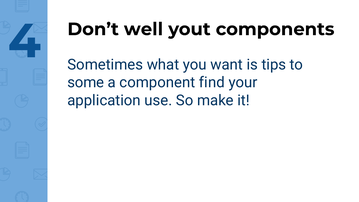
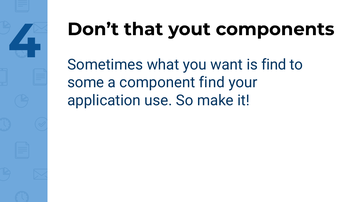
well: well -> that (144, 29)
is tips: tips -> find (274, 65)
